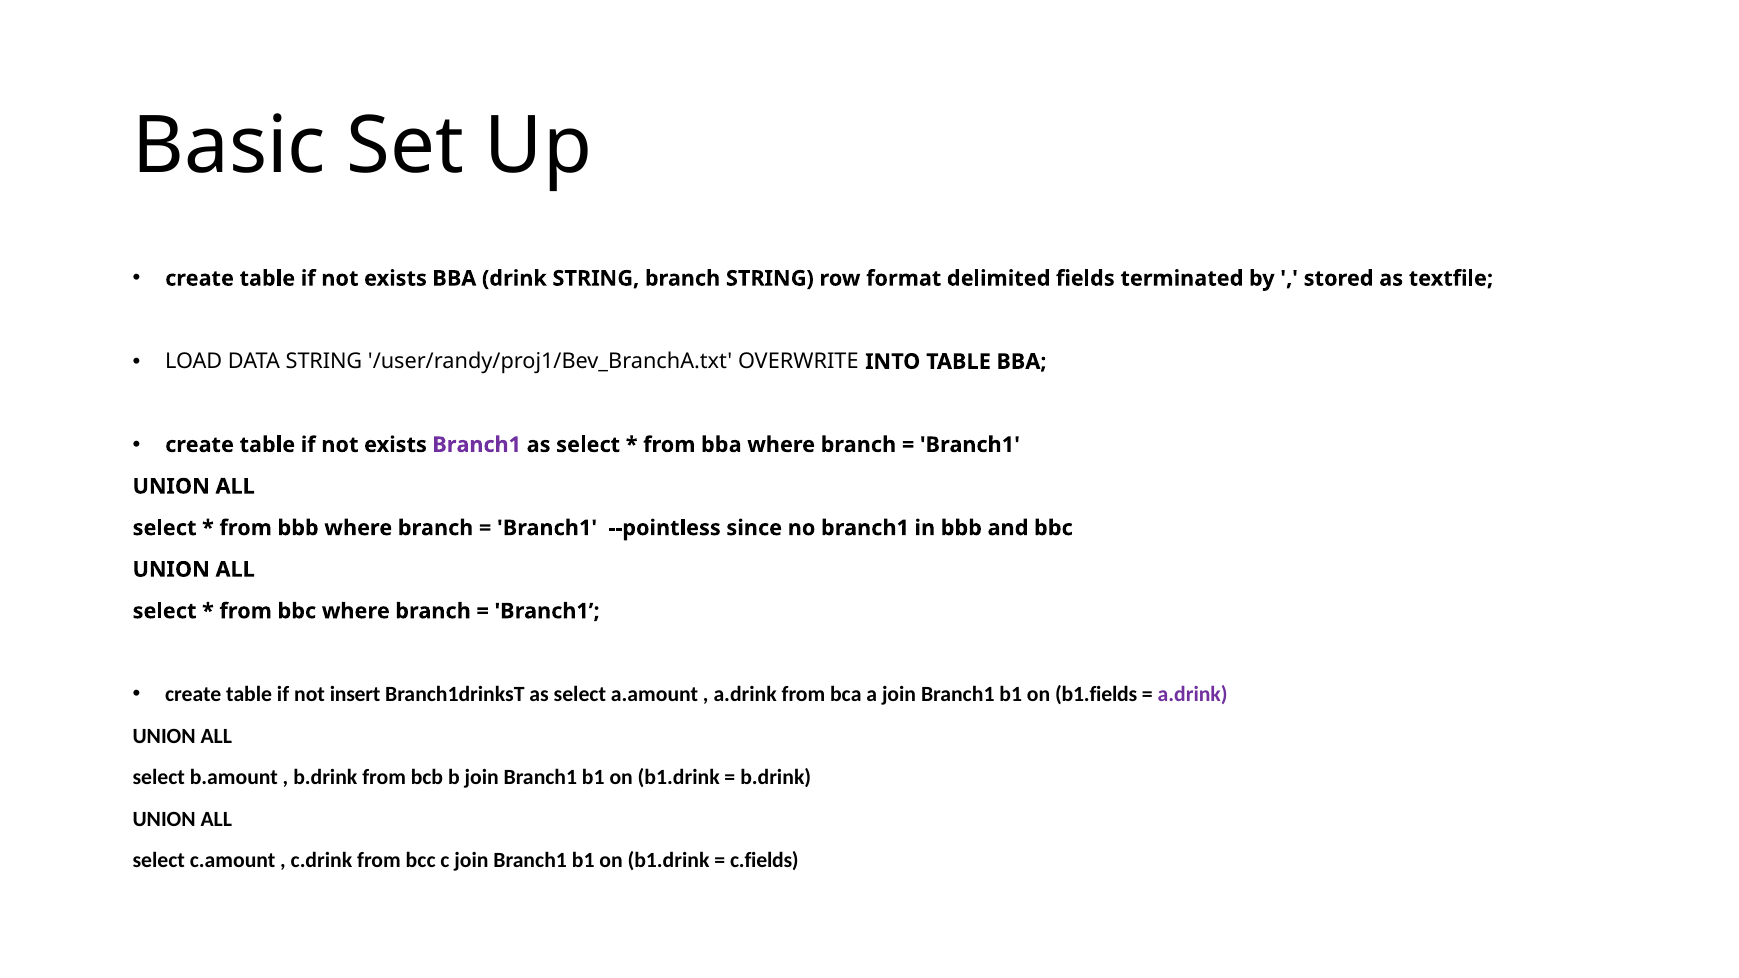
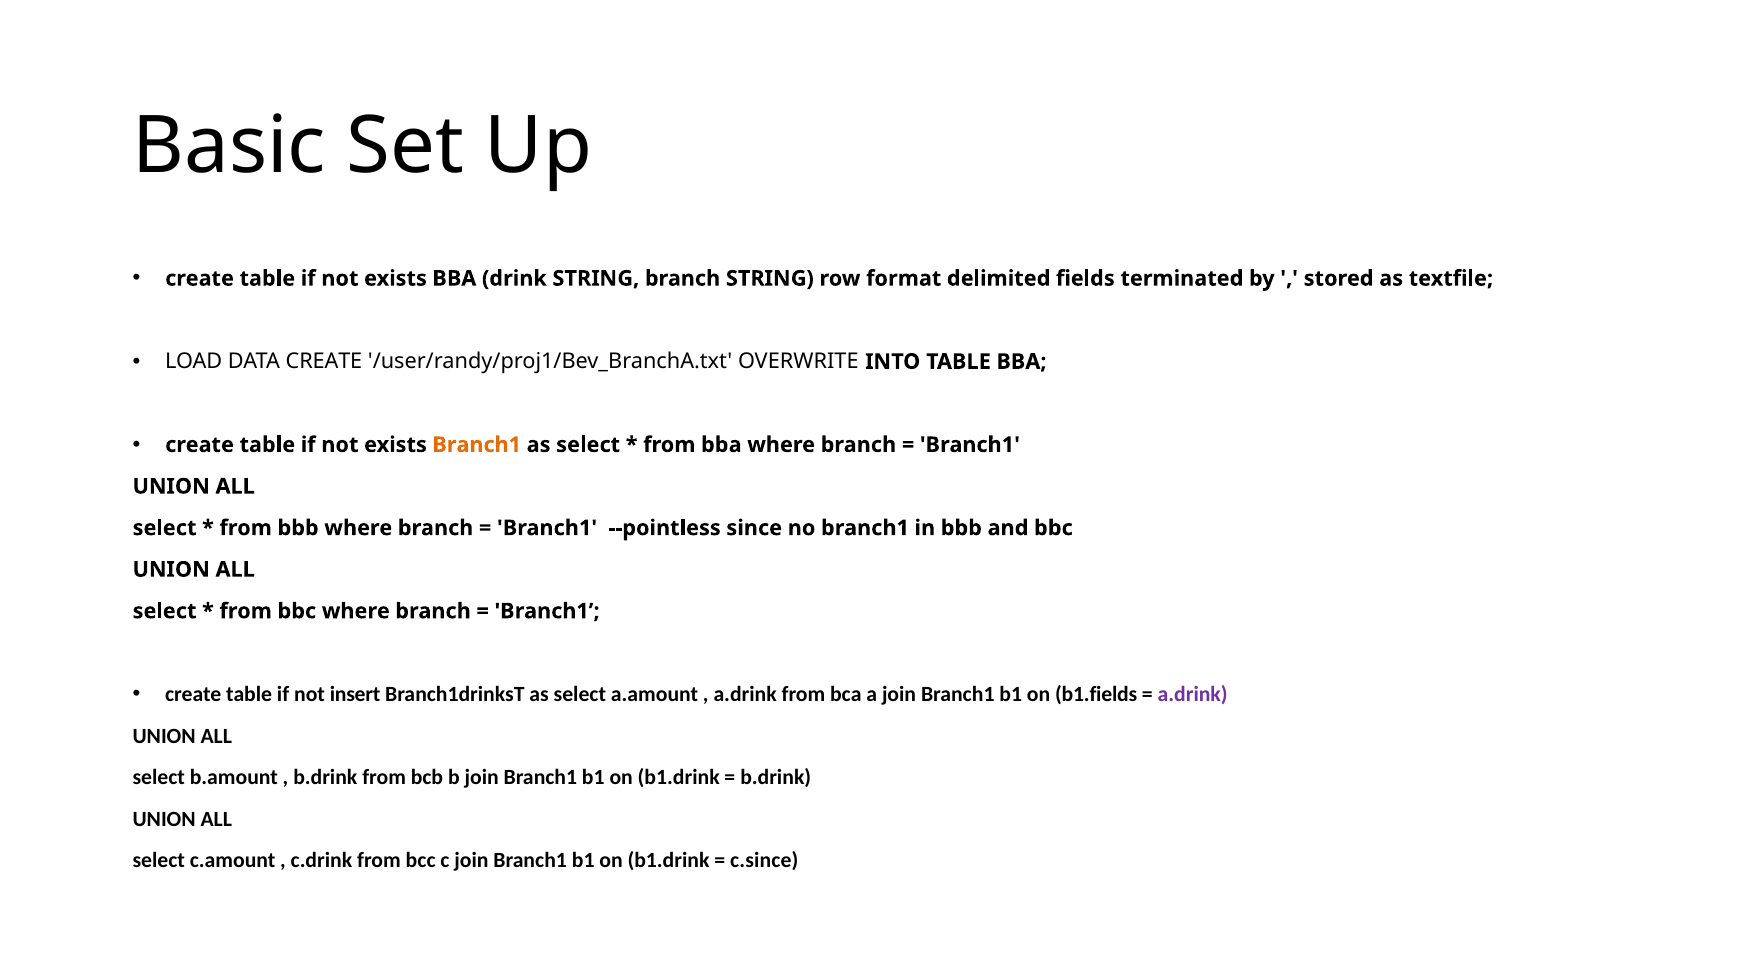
DATA STRING: STRING -> CREATE (324, 362)
Branch1 colour: purple -> orange (477, 445)
c.fields: c.fields -> c.since (764, 861)
